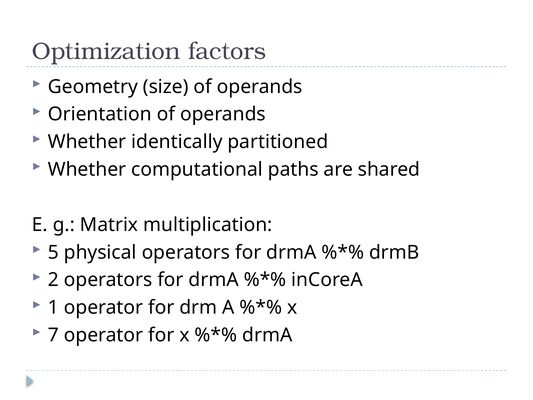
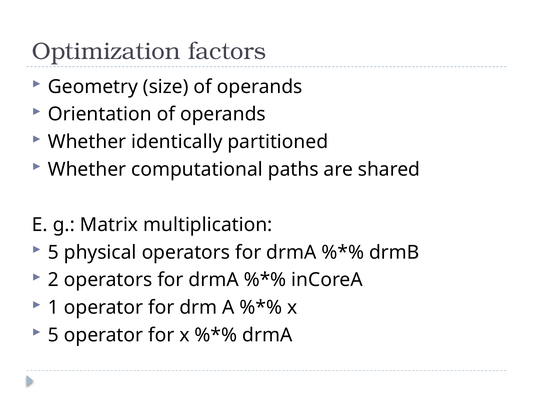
7: 7 -> 5 (53, 335)
